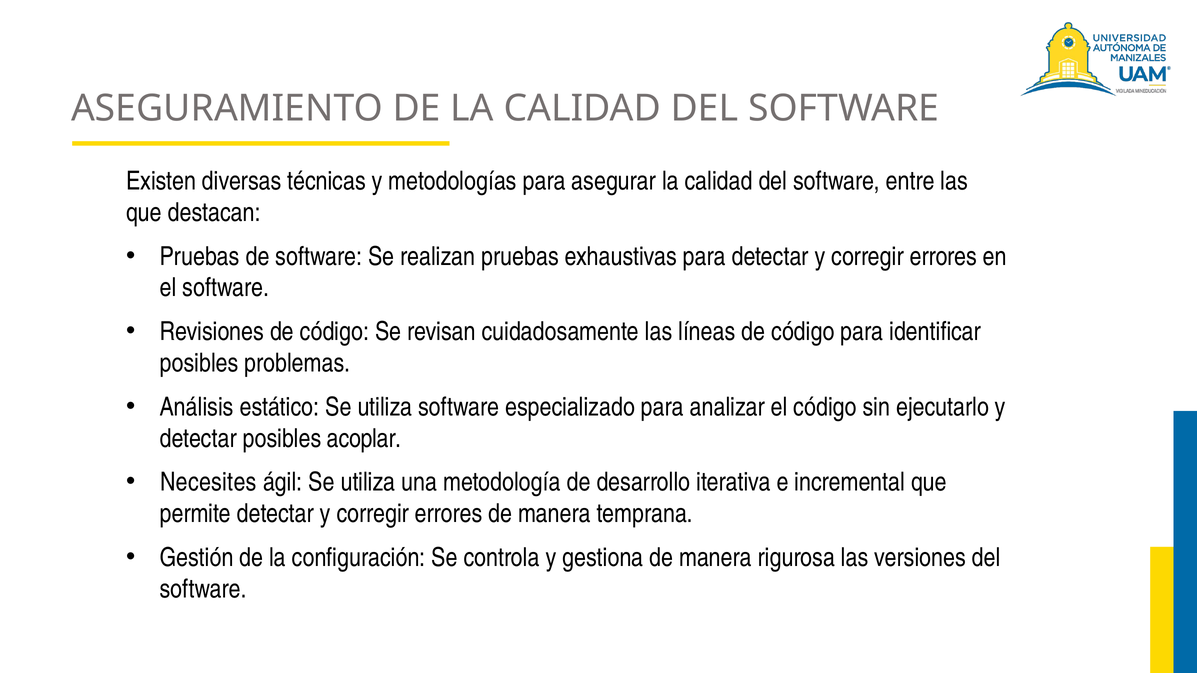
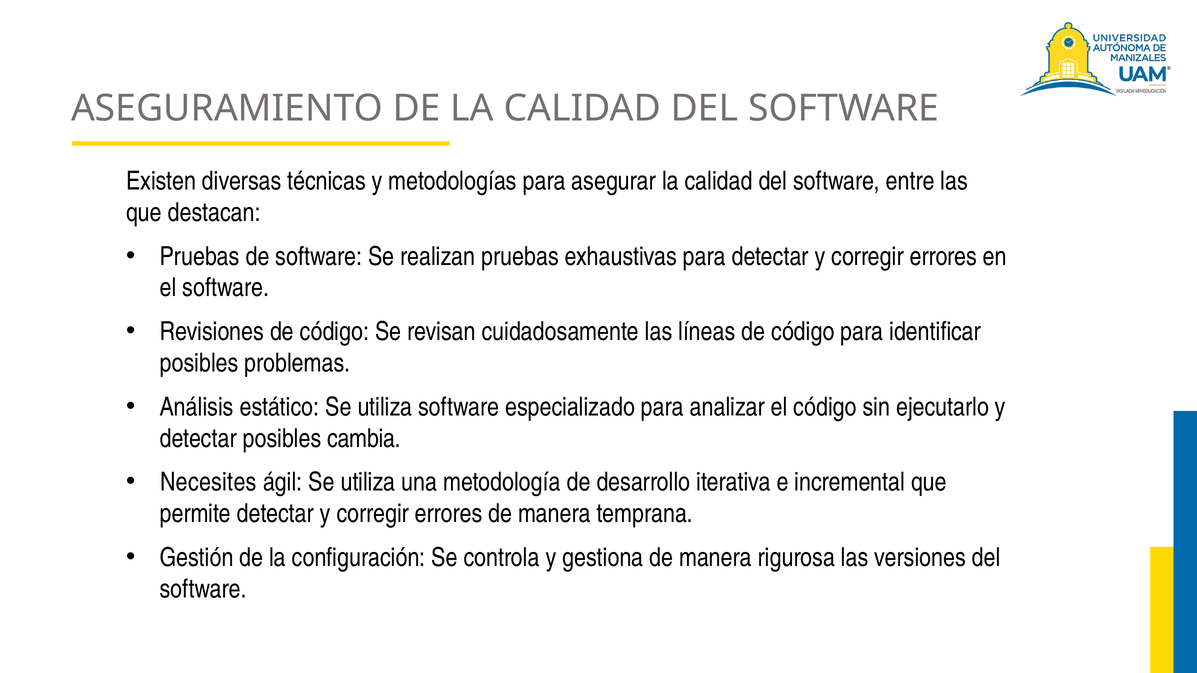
acoplar: acoplar -> cambia (364, 439)
